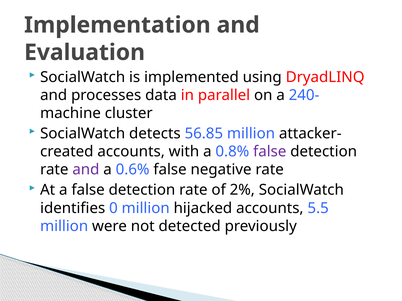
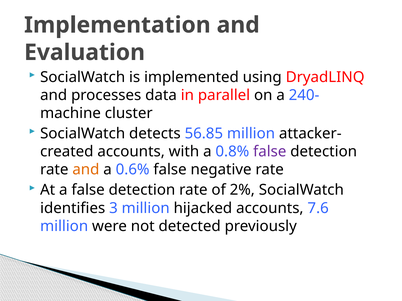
and colour: purple -> orange (86, 170)
0: 0 -> 3 (113, 208)
5.5: 5.5 -> 7.6 (318, 208)
